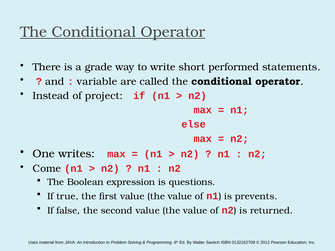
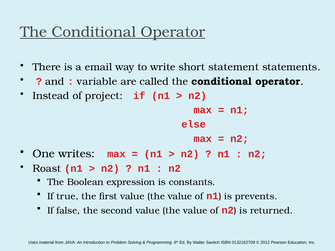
grade: grade -> email (99, 67)
performed: performed -> statement (234, 67)
Come: Come -> Roast (47, 169)
questions: questions -> constants (192, 182)
